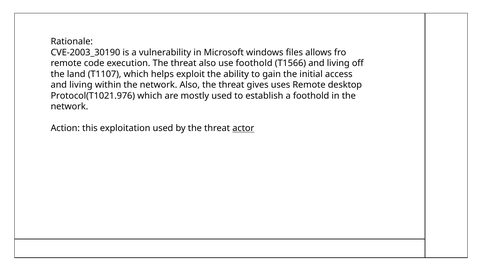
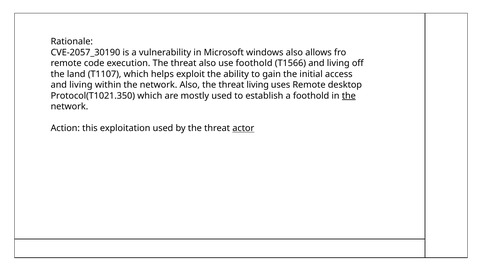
CVE-2003_30190: CVE-2003_30190 -> CVE-2057_30190 (85, 52)
windows files: files -> also (294, 52)
threat gives: gives -> living (258, 85)
Protocol(T1021.976: Protocol(T1021.976 -> Protocol(T1021.350 (93, 96)
the underline: none -> present (349, 96)
